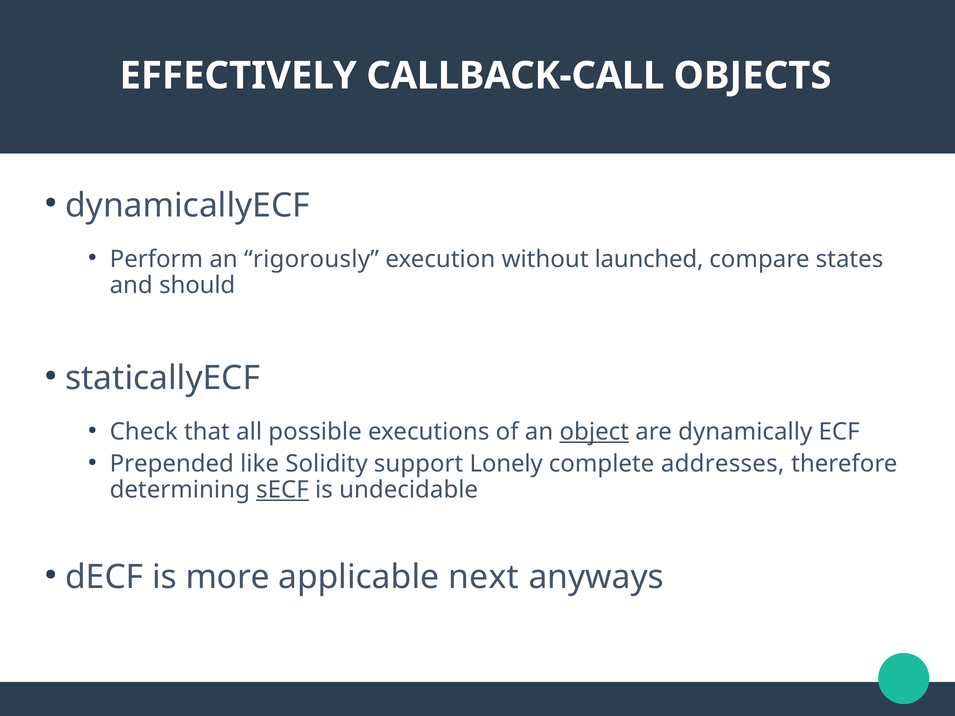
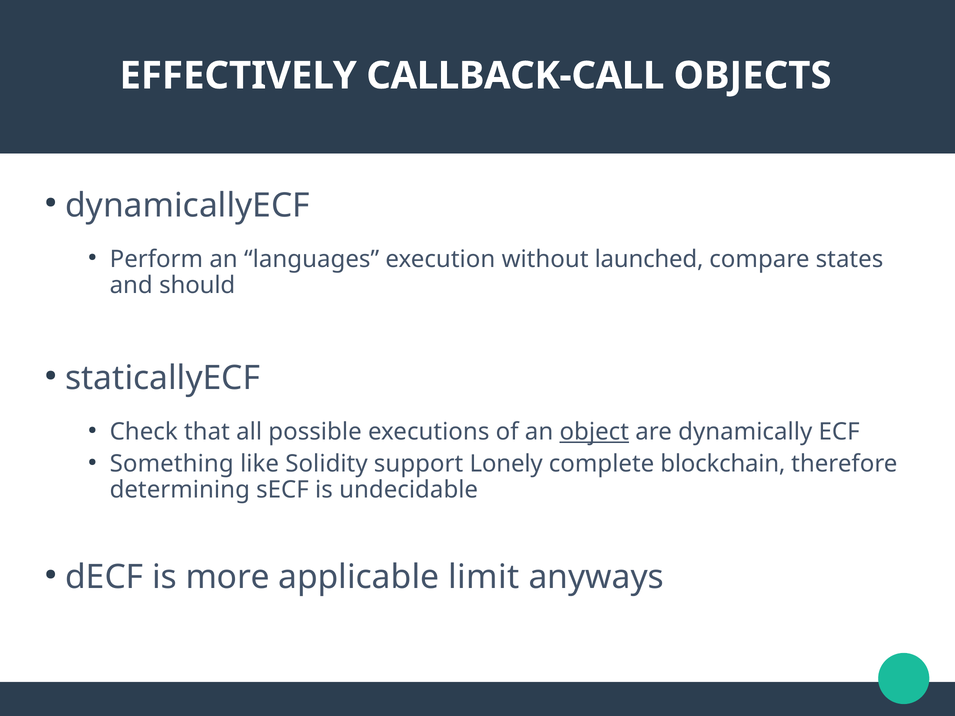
rigorously: rigorously -> languages (312, 259)
Prepended: Prepended -> Something (172, 464)
addresses: addresses -> blockchain (723, 464)
sECF underline: present -> none (283, 490)
next: next -> limit (484, 577)
